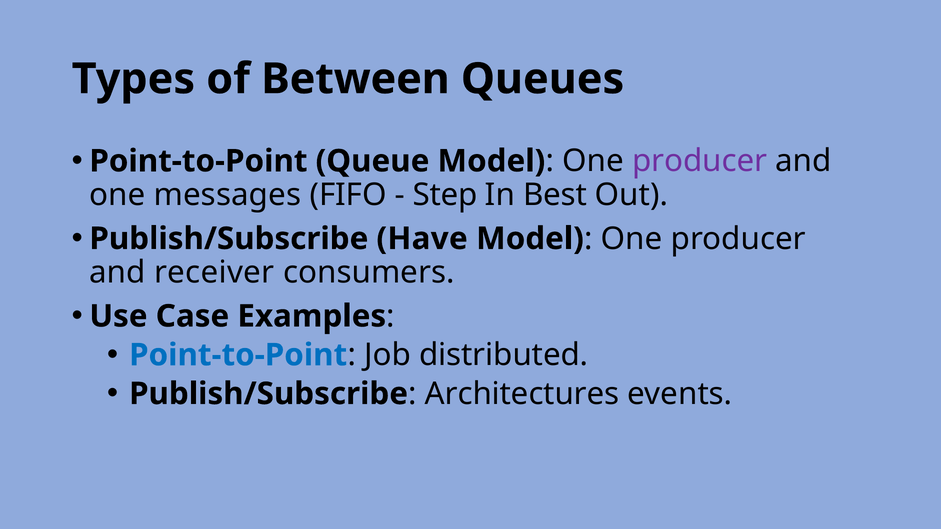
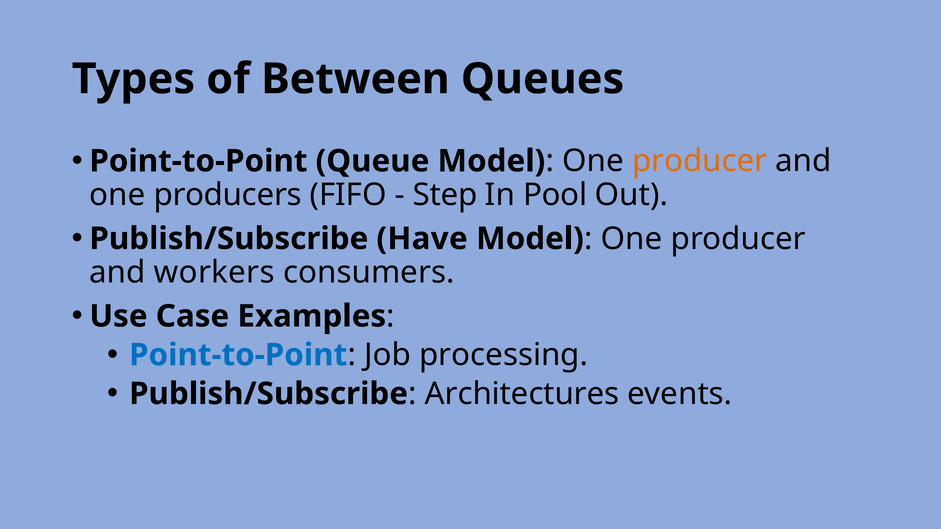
producer colour: purple -> orange (700, 161)
messages: messages -> producers (228, 195)
Best: Best -> Pool (555, 195)
receiver: receiver -> workers (214, 273)
distributed: distributed -> processing (504, 355)
